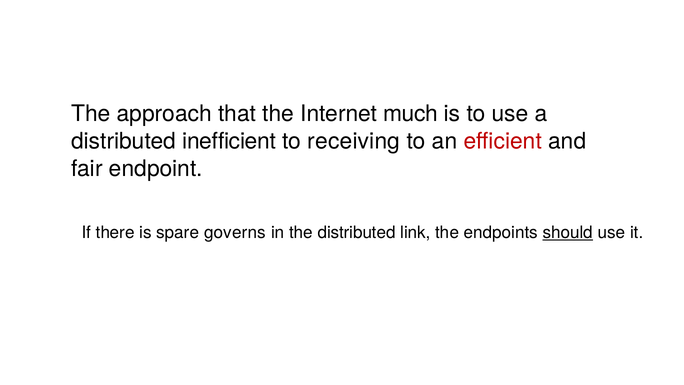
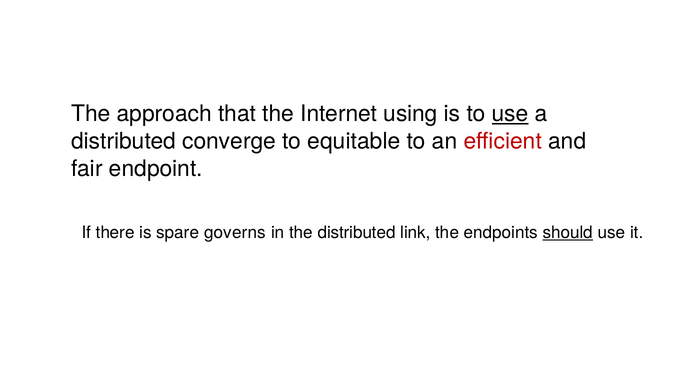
much: much -> using (411, 114)
use underline: none -> present (510, 114)
inefficient: inefficient -> converge (229, 141)
receiving: receiving -> equitable (354, 141)
